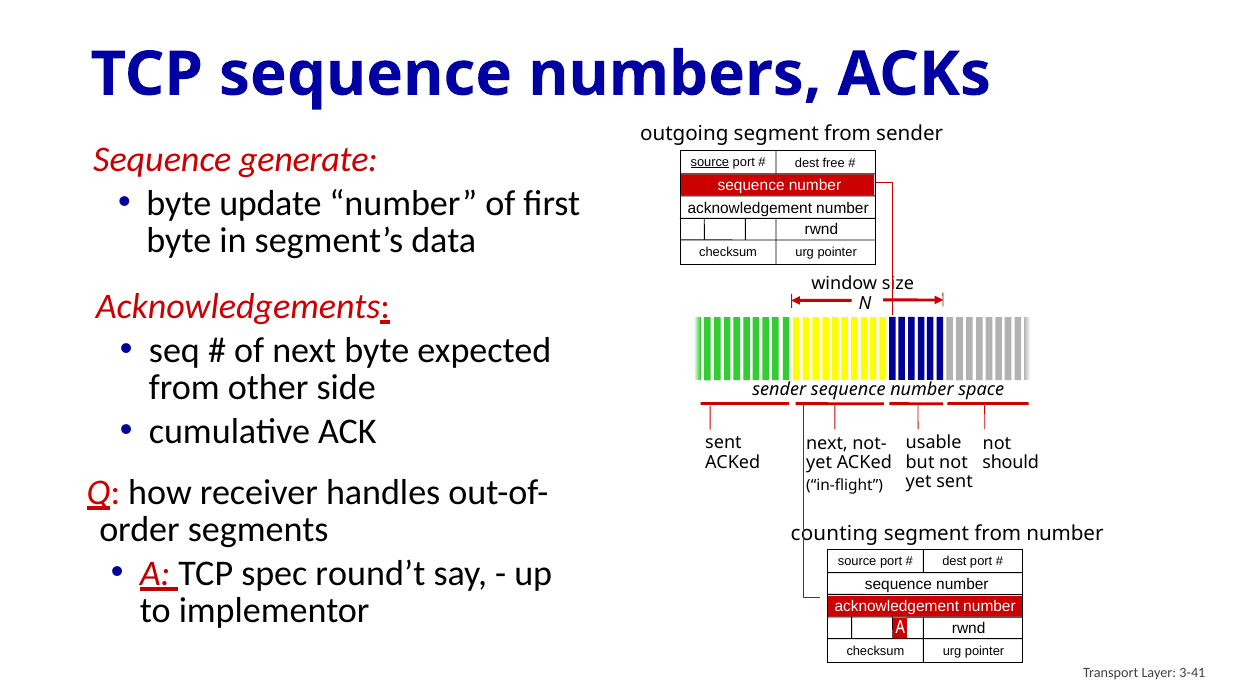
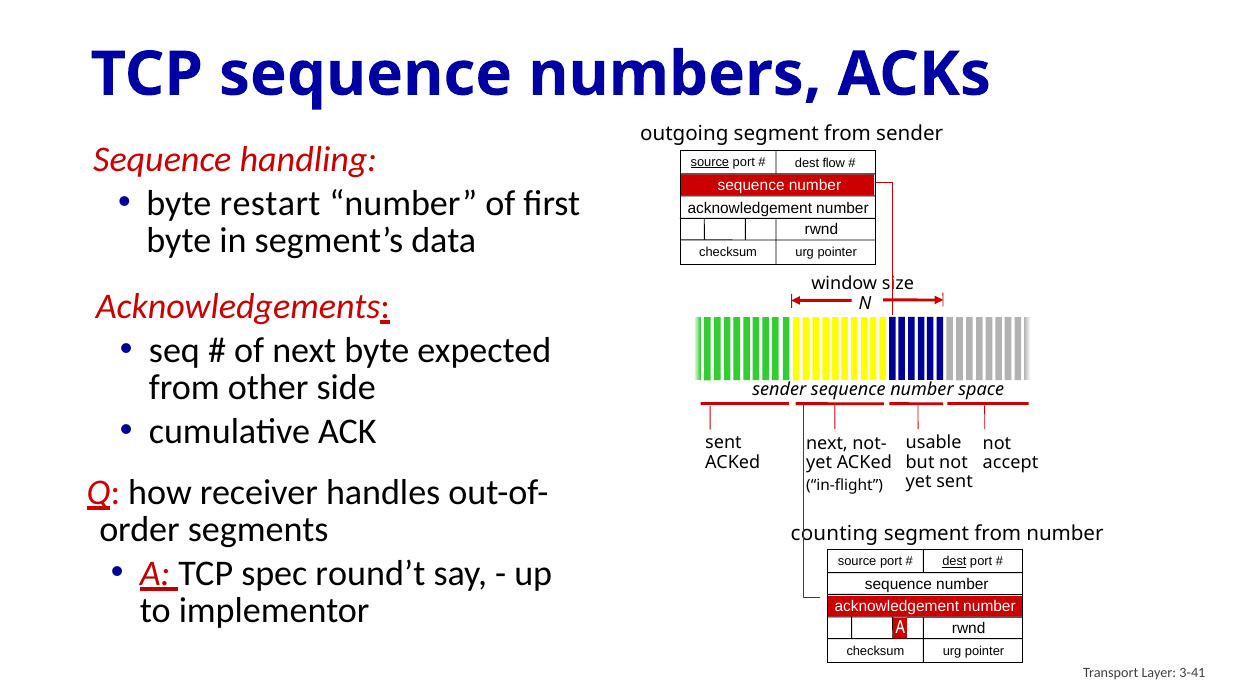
generate: generate -> handling (308, 160)
free: free -> flow (834, 163)
update: update -> restart (270, 204)
should: should -> accept (1011, 463)
dest underline: none -> present (954, 562)
